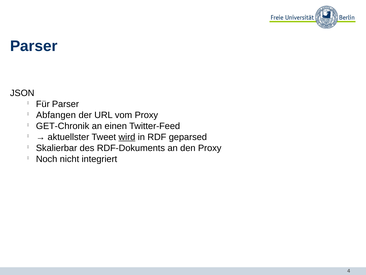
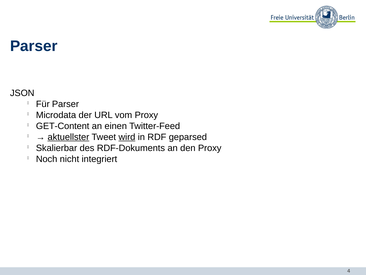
Abfangen: Abfangen -> Microdata (56, 115)
GET-Chronik: GET-Chronik -> GET-Content (63, 126)
aktuellster underline: none -> present (68, 137)
